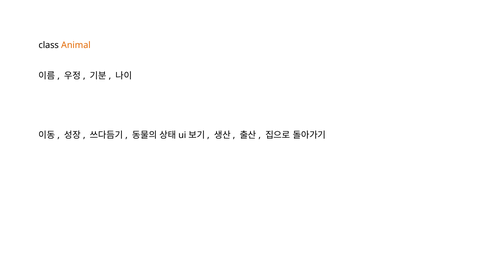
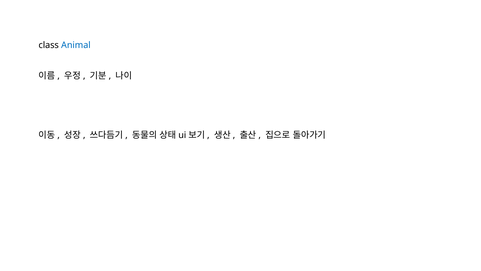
Animal colour: orange -> blue (76, 45)
